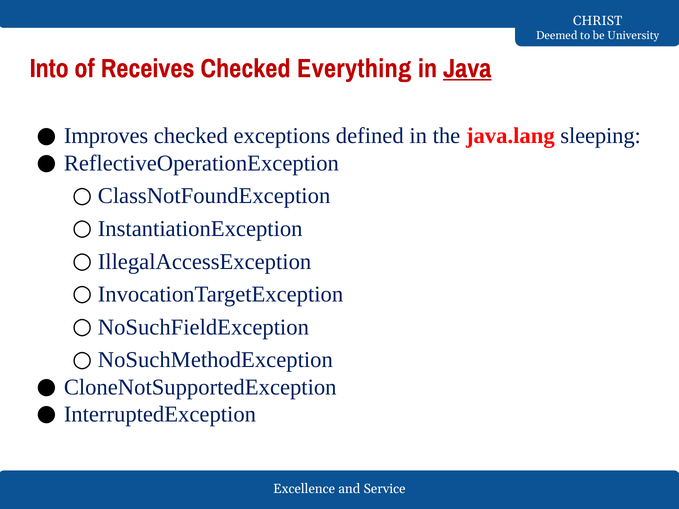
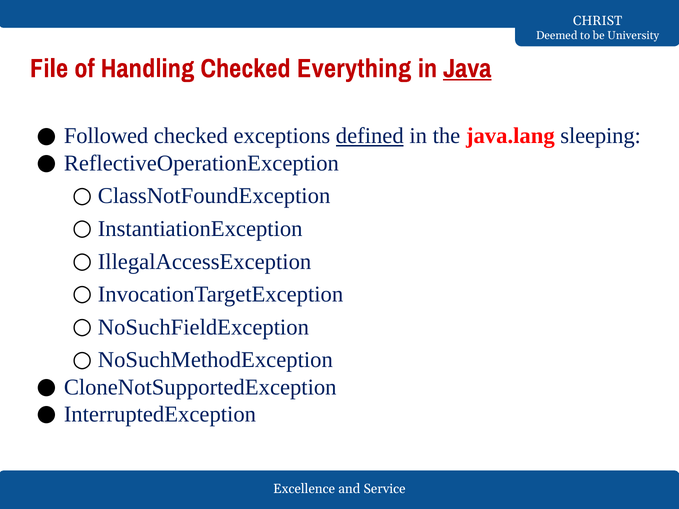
Into: Into -> File (49, 69)
Receives: Receives -> Handling (148, 69)
Improves: Improves -> Followed (106, 136)
defined underline: none -> present (370, 136)
